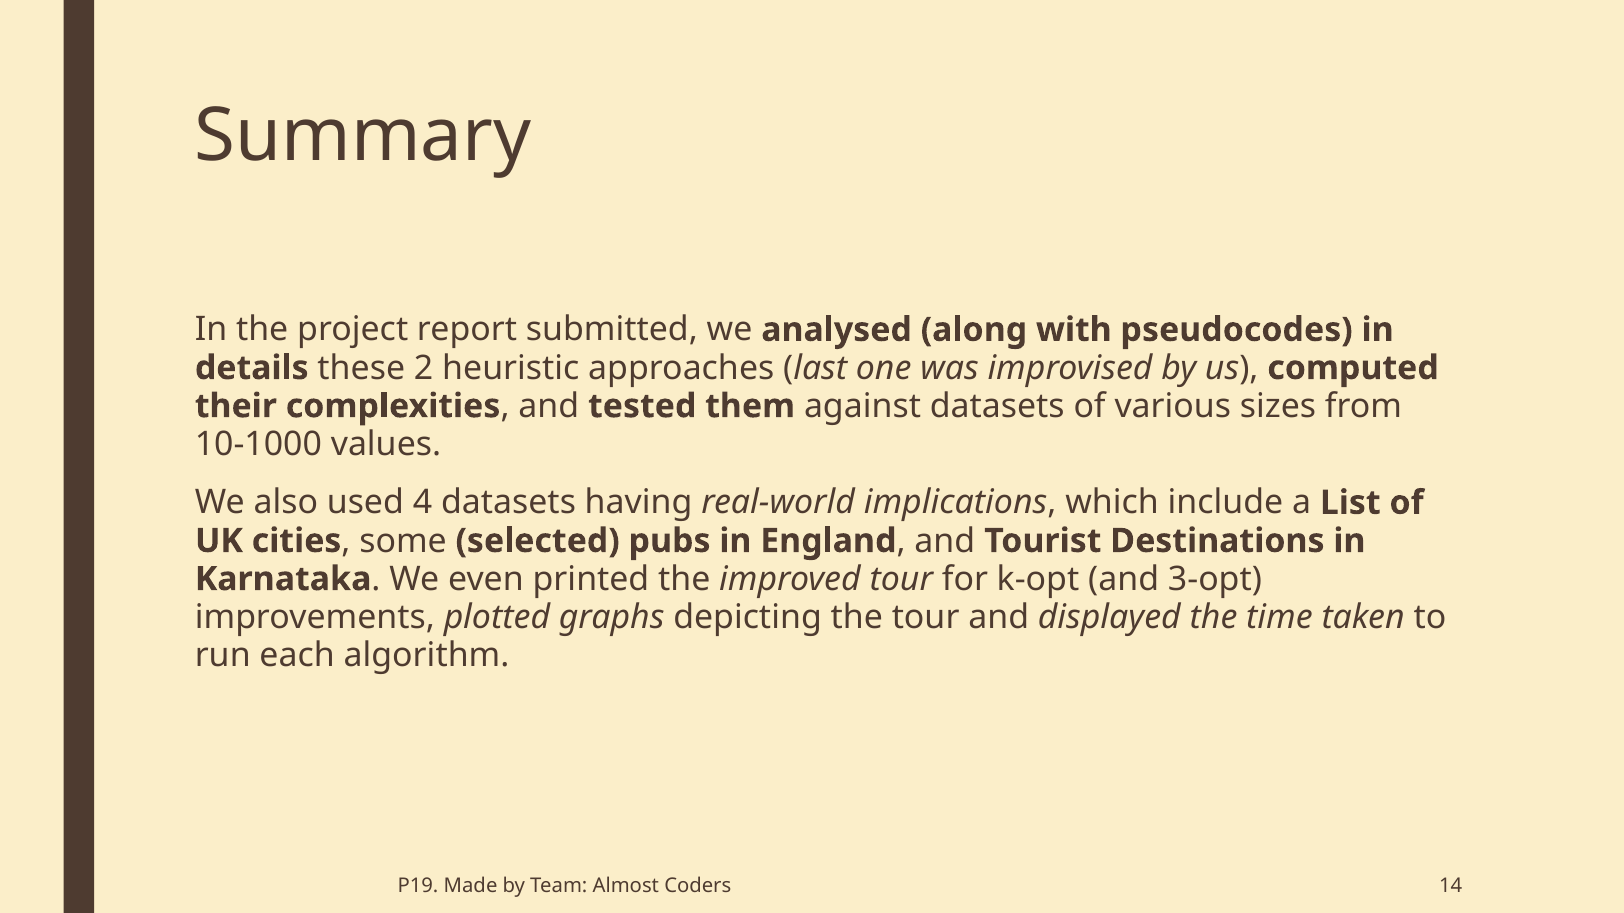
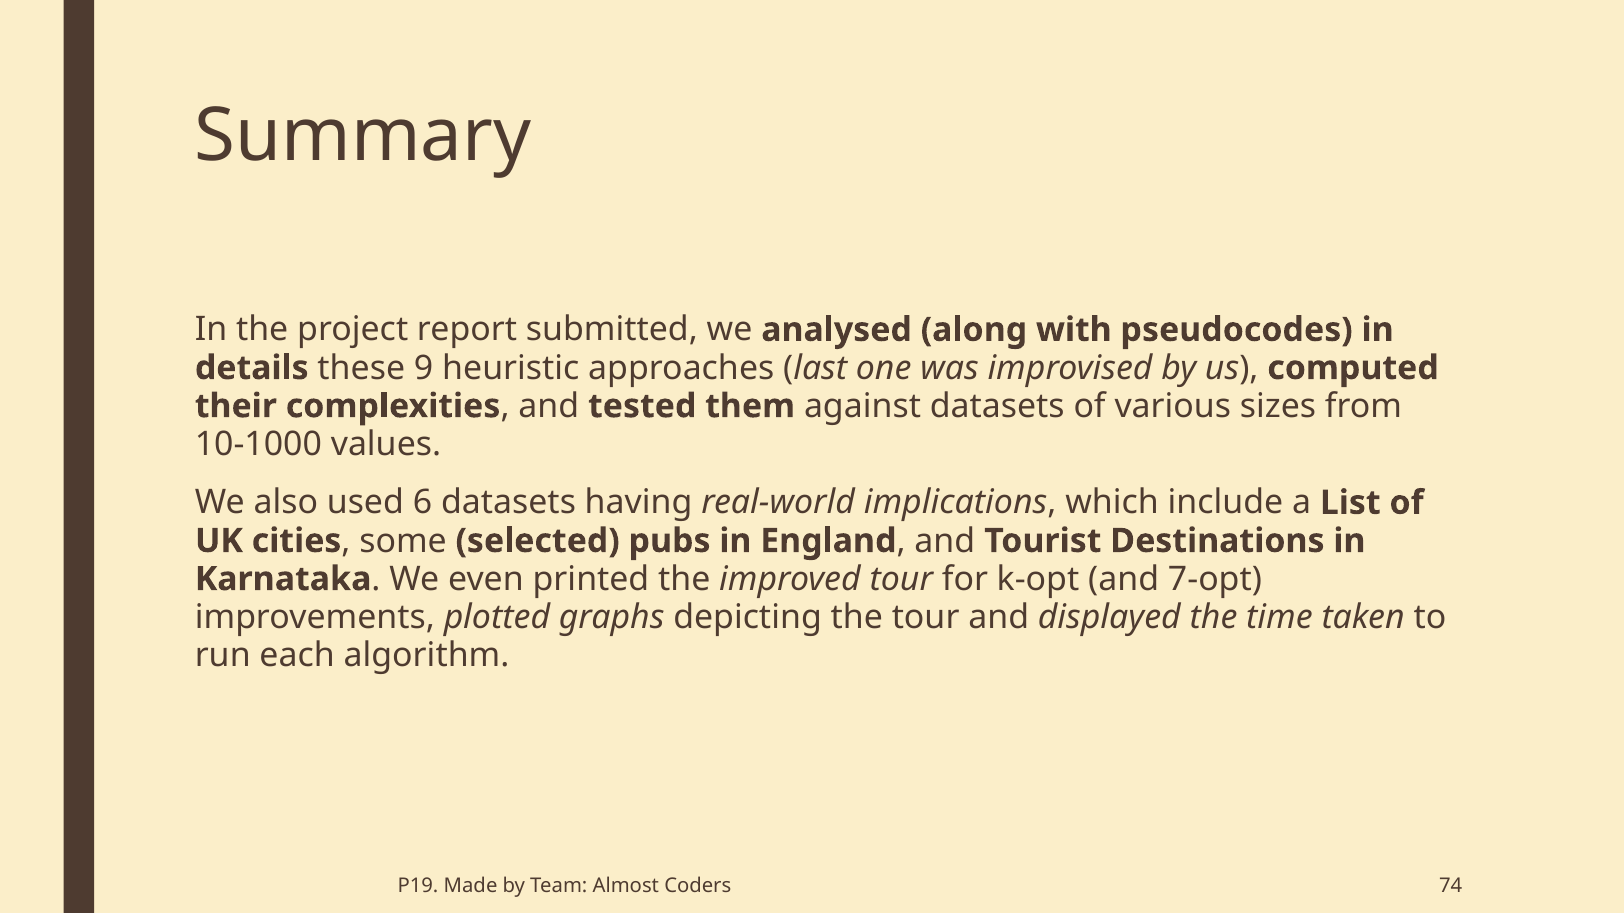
2: 2 -> 9 (424, 368)
4: 4 -> 6 (423, 503)
3-opt: 3-opt -> 7-opt (1215, 579)
14: 14 -> 74 (1451, 886)
